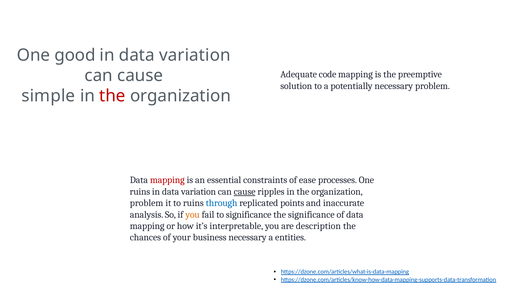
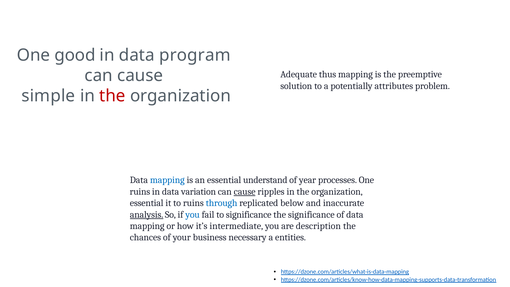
variation: variation -> program (195, 55)
code: code -> thus (328, 74)
potentially necessary: necessary -> attributes (394, 86)
mapping colour: red -> blue (167, 180)
constraints: constraints -> understand (265, 180)
ease: ease -> year (307, 180)
problem: problem -> essential (147, 203)
points: points -> below (292, 203)
analysis underline: none -> present (147, 214)
you colour: orange -> blue (193, 214)
interpretable: interpretable -> intermediate (236, 226)
